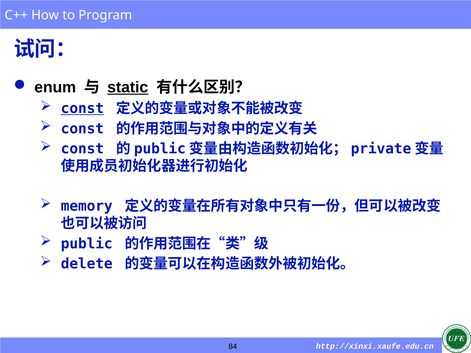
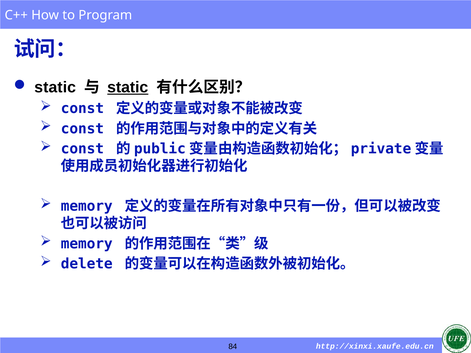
enum: enum -> static (55, 87)
const underline: present -> none (82, 109)
public: public -> memory (87, 244)
